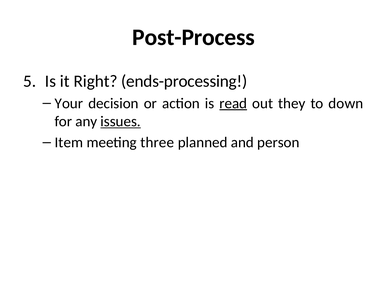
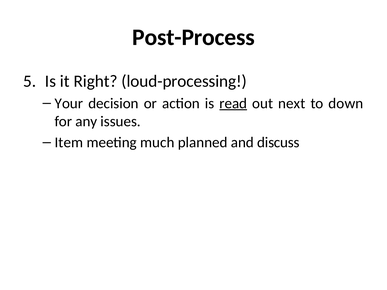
ends-processing: ends-processing -> loud-processing (184, 81)
they: they -> next (292, 103)
issues underline: present -> none (121, 121)
three: three -> much (157, 143)
person: person -> discuss (278, 143)
